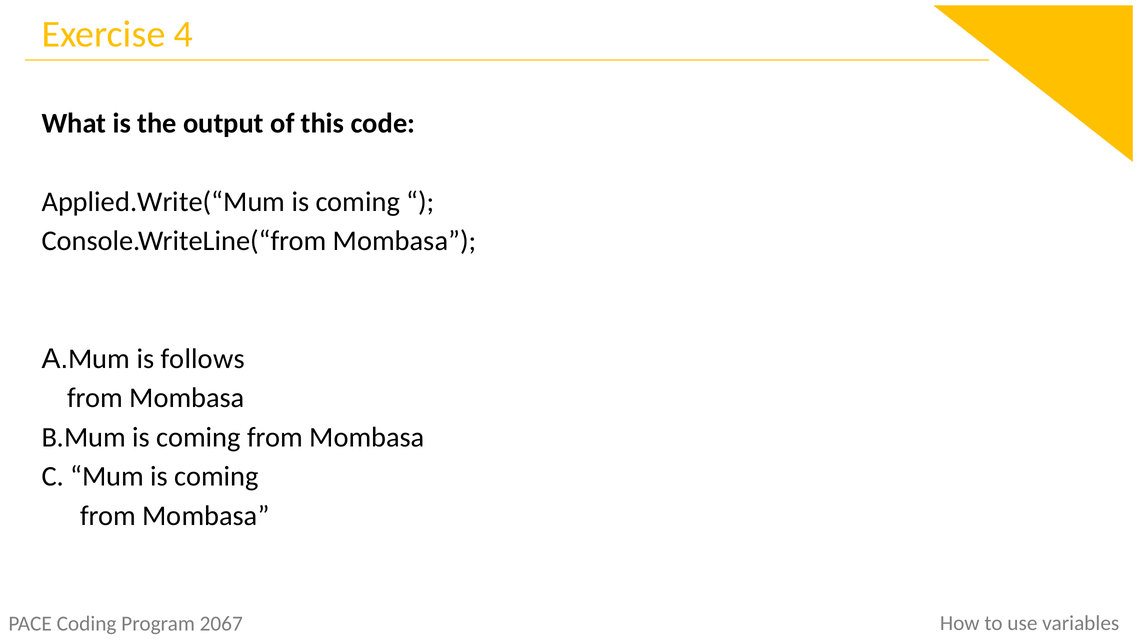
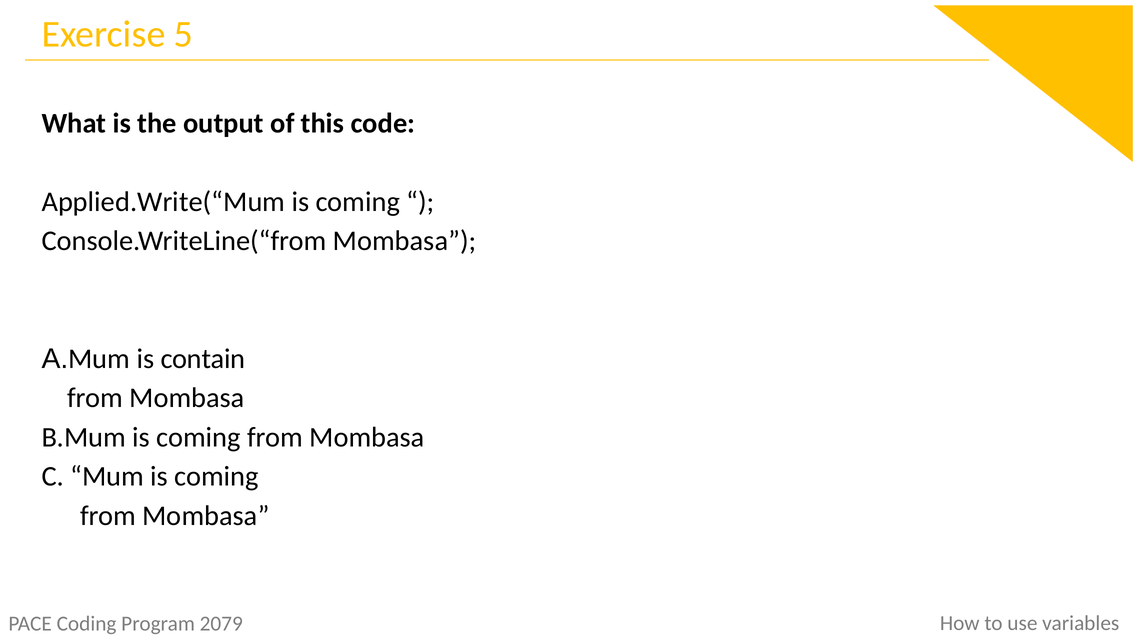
4: 4 -> 5 (184, 34)
follows: follows -> contain (203, 359)
2067: 2067 -> 2079 (221, 623)
